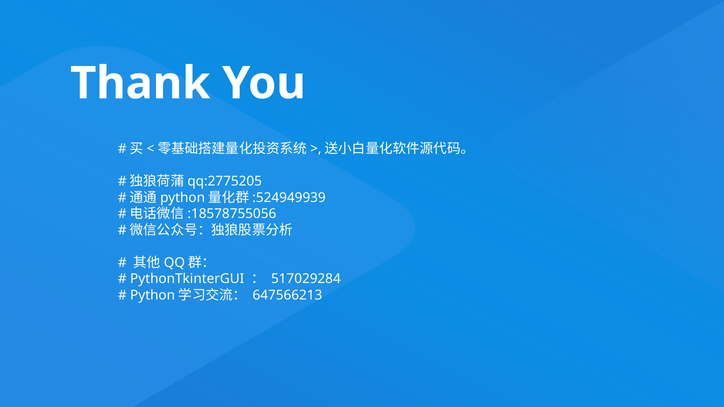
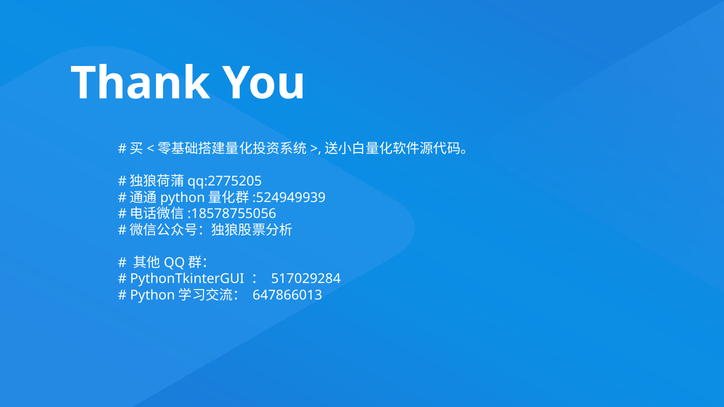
647566213: 647566213 -> 647866013 (287, 295)
